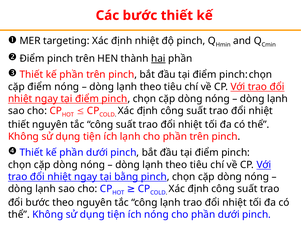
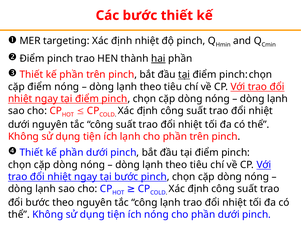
pinch trên: trên -> trao (85, 59)
tại underline: none -> present (184, 75)
thiết: thiết -> dưới (19, 124)
tại bằng: bằng -> bước (126, 177)
